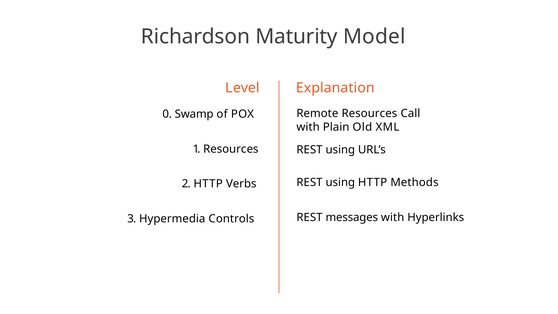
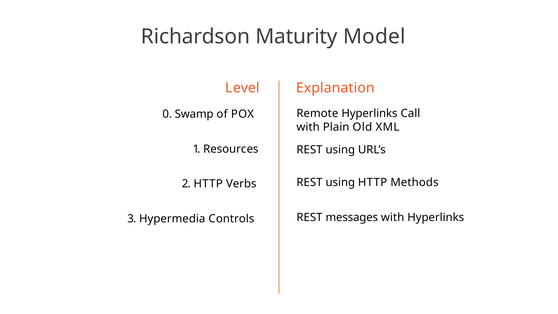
Remote Resources: Resources -> Hyperlinks (369, 114)
